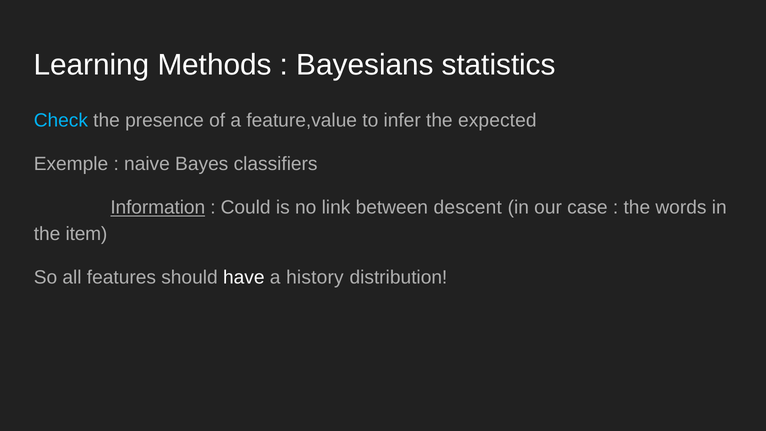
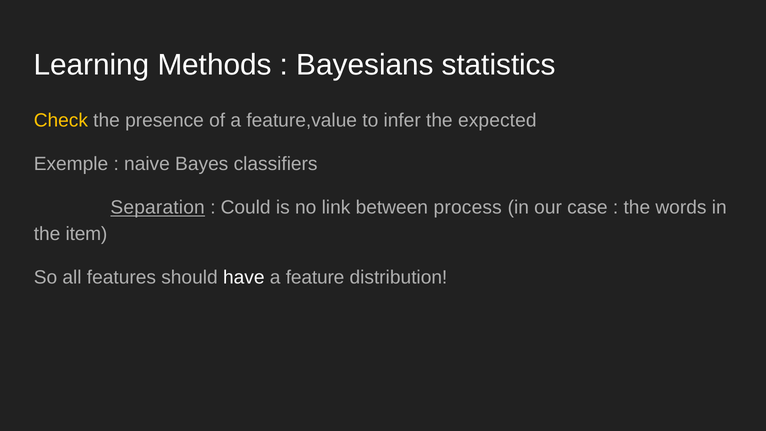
Check colour: light blue -> yellow (61, 120)
Information: Information -> Separation (158, 207)
descent: descent -> process (468, 207)
history: history -> feature (315, 277)
